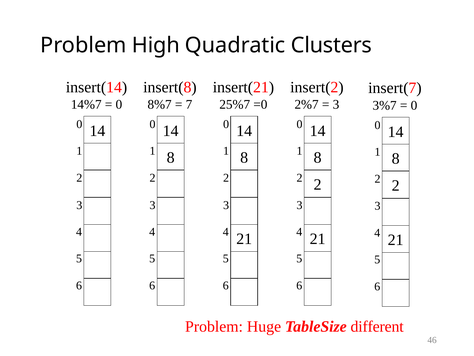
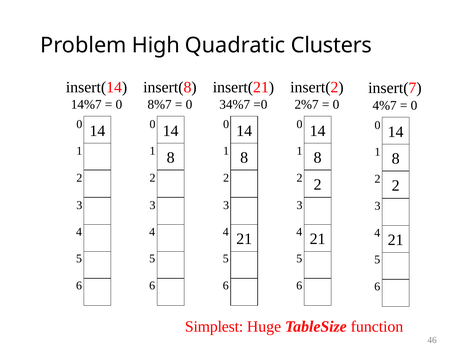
7: 7 -> 0 (189, 104)
25%7: 25%7 -> 34%7 (235, 104)
3: 3 -> 0 (336, 104)
3%7: 3%7 -> 4%7 (385, 105)
Problem: Problem -> Simplest (214, 326)
different: different -> function (377, 326)
